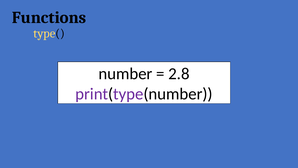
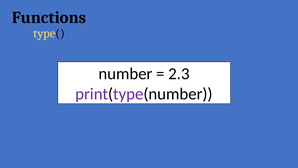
2.8: 2.8 -> 2.3 (179, 74)
